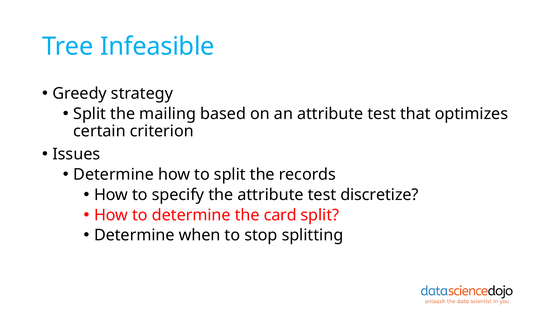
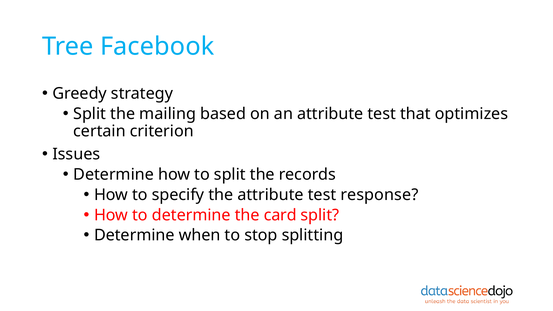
Infeasible: Infeasible -> Facebook (157, 46)
discretize: discretize -> response (379, 195)
